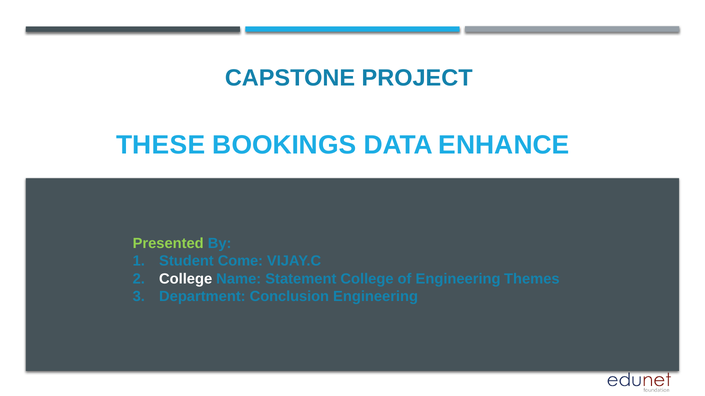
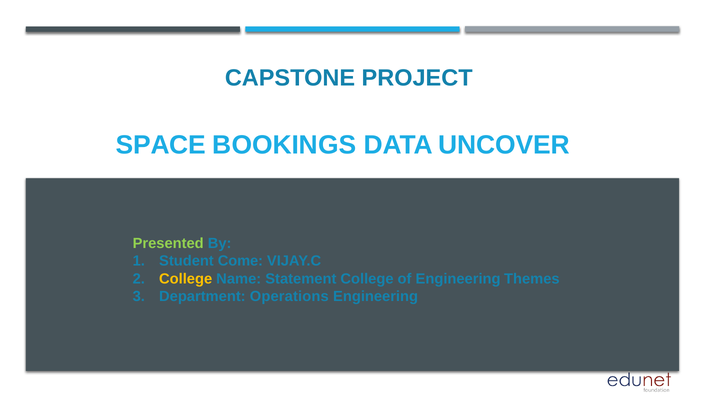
THESE: THESE -> SPACE (161, 145)
ENHANCE: ENHANCE -> UNCOVER (504, 145)
College colour: white -> yellow (186, 279)
Conclusion: Conclusion -> Operations (289, 297)
